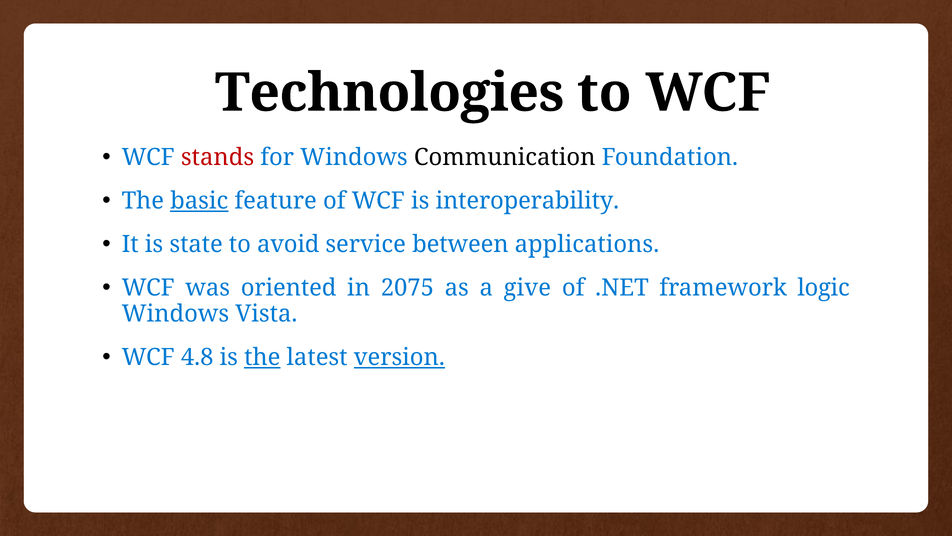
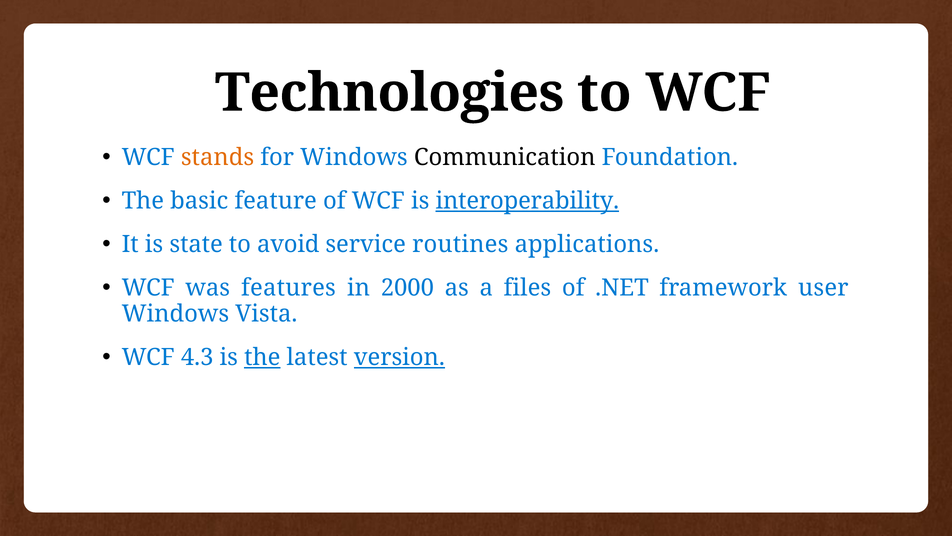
stands colour: red -> orange (218, 157)
basic underline: present -> none (199, 201)
interoperability underline: none -> present (527, 201)
between: between -> routines (460, 244)
oriented: oriented -> features (288, 288)
2075: 2075 -> 2000 (407, 288)
give: give -> files (527, 288)
logic: logic -> user (823, 288)
4.8: 4.8 -> 4.3 (197, 357)
